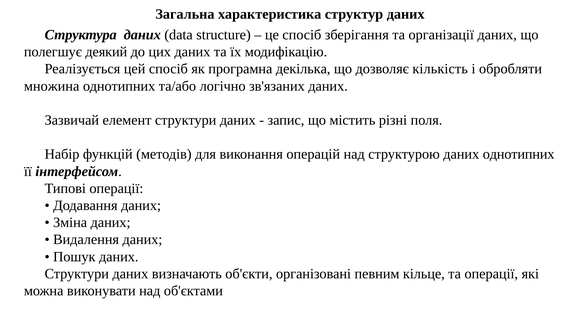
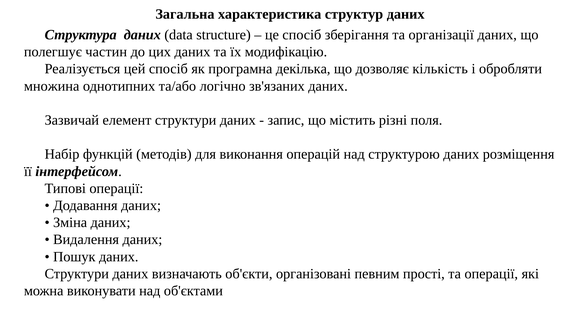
деякий: деякий -> частин (106, 52)
даних однотипних: однотипних -> розміщення (519, 154)
кільце: кільце -> прості (424, 274)
